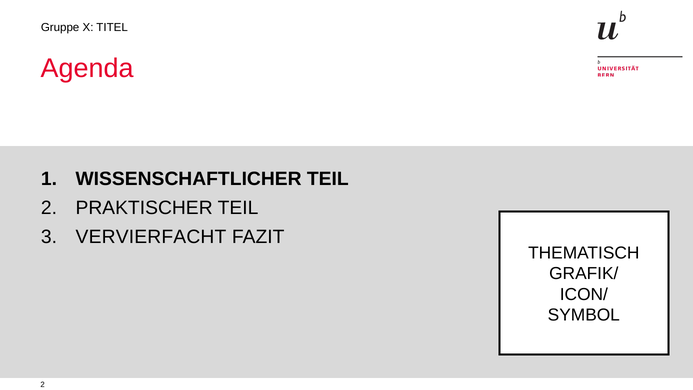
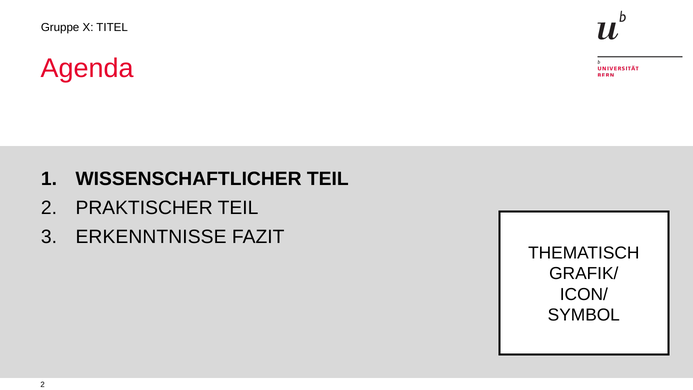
VERVIERFACHT: VERVIERFACHT -> ERKENNTNISSE (151, 237)
